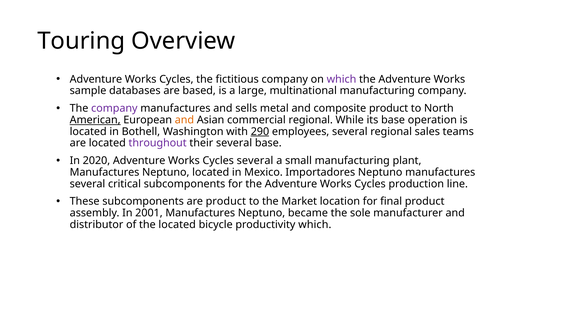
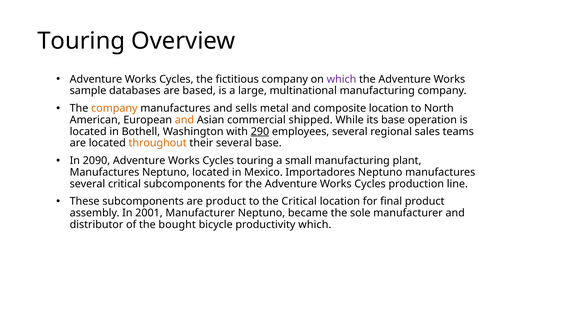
company colour: purple -> orange (114, 108)
composite product: product -> location (389, 108)
American underline: present -> none (95, 120)
commercial regional: regional -> shipped (311, 120)
throughout colour: purple -> orange (158, 143)
2020: 2020 -> 2090 (96, 161)
Cycles several: several -> touring (255, 161)
the Market: Market -> Critical (299, 202)
2001 Manufactures: Manufactures -> Manufacturer (200, 213)
the located: located -> bought (177, 225)
